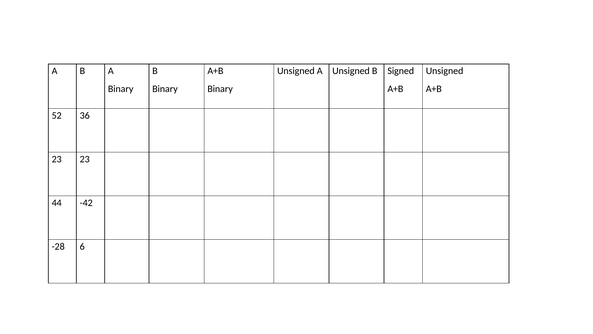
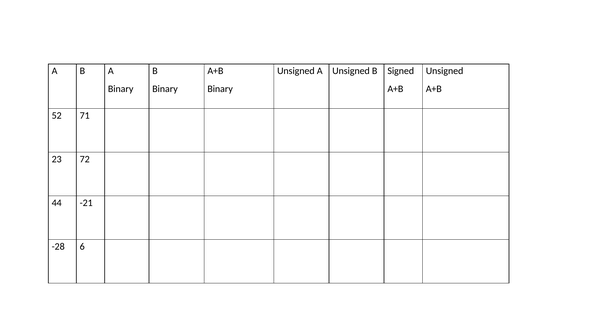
36: 36 -> 71 (85, 115)
23 23: 23 -> 72 (85, 159)
-42: -42 -> -21 (86, 203)
